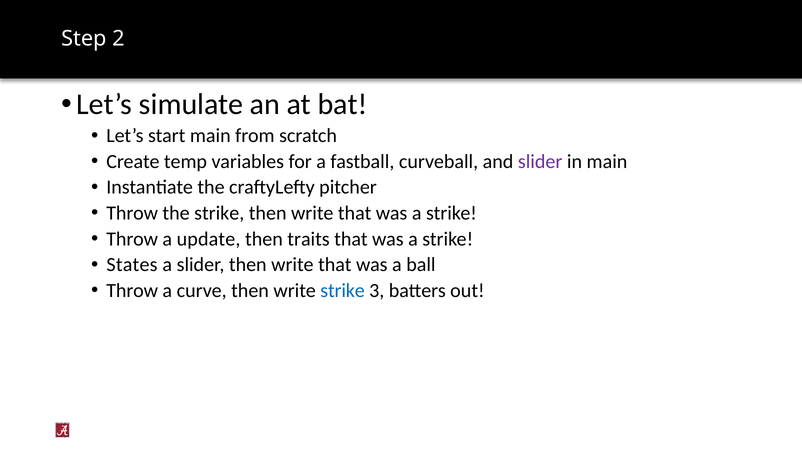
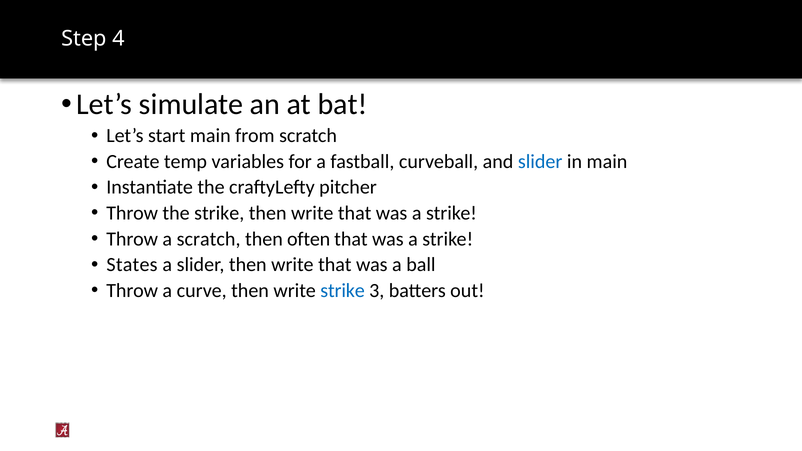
2: 2 -> 4 (118, 39)
slider colour: purple -> blue (540, 162)
a update: update -> scratch (209, 239)
traits: traits -> often (309, 239)
